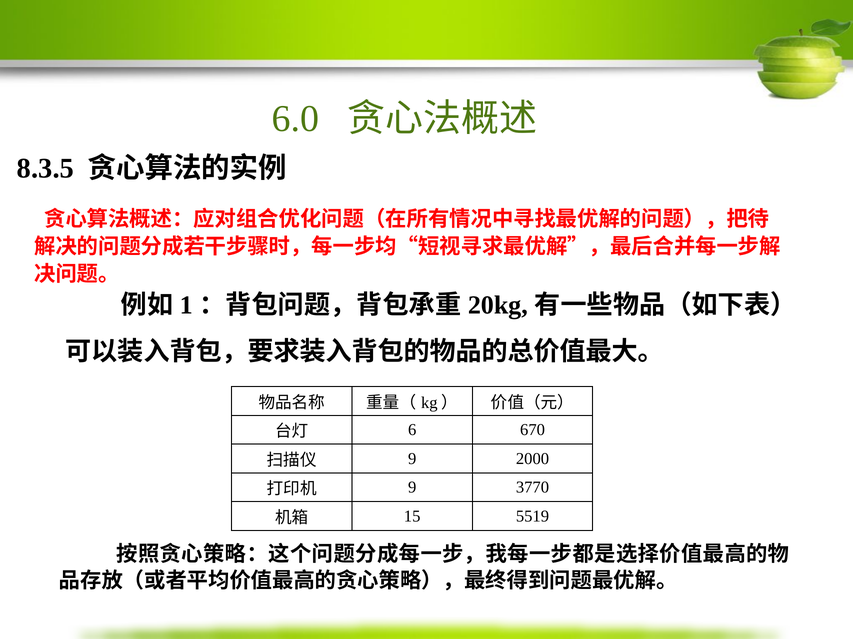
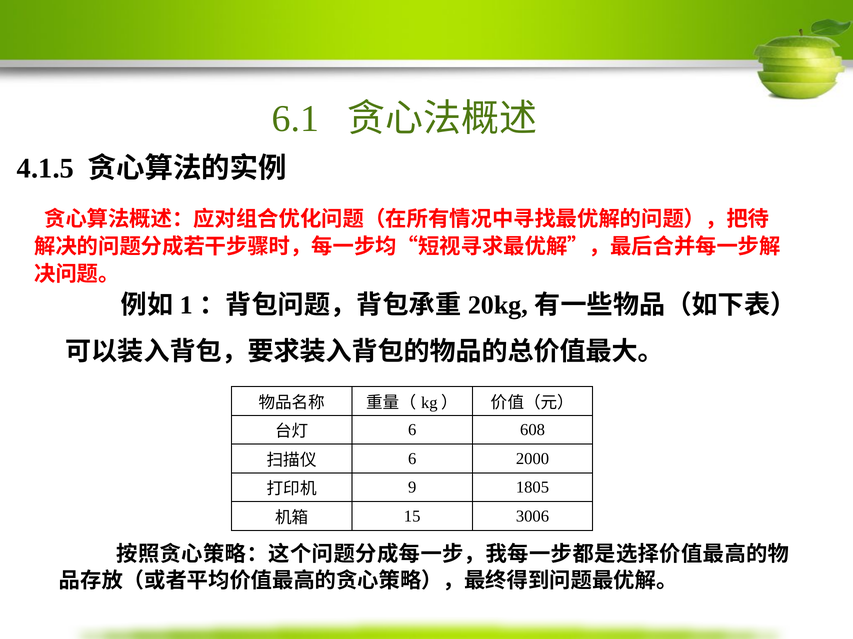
6.0: 6.0 -> 6.1 (296, 119)
8.3.5: 8.3.5 -> 4.1.5 (45, 169)
670: 670 -> 608 (533, 430)
9: 9 -> 6 (412, 459)
3770: 3770 -> 1805 (532, 488)
5519: 5519 -> 3006 (532, 517)
